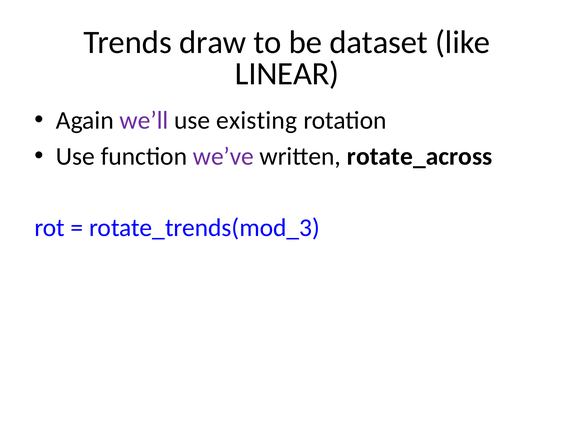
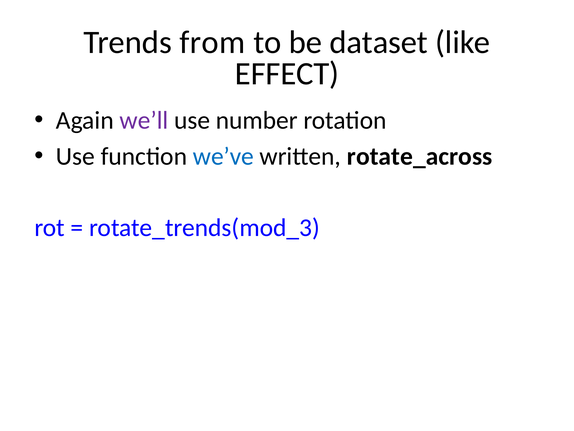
draw: draw -> from (212, 42)
LINEAR: LINEAR -> EFFECT (287, 74)
existing: existing -> number (257, 120)
we’ve colour: purple -> blue (223, 156)
